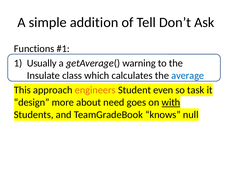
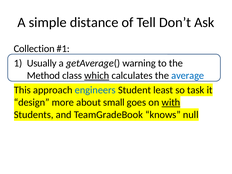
addition: addition -> distance (94, 22)
Functions: Functions -> Collection (34, 49)
Insulate: Insulate -> Method (43, 76)
which underline: none -> present (97, 76)
engineers colour: orange -> blue (95, 90)
even: even -> least (163, 90)
need: need -> small (114, 102)
